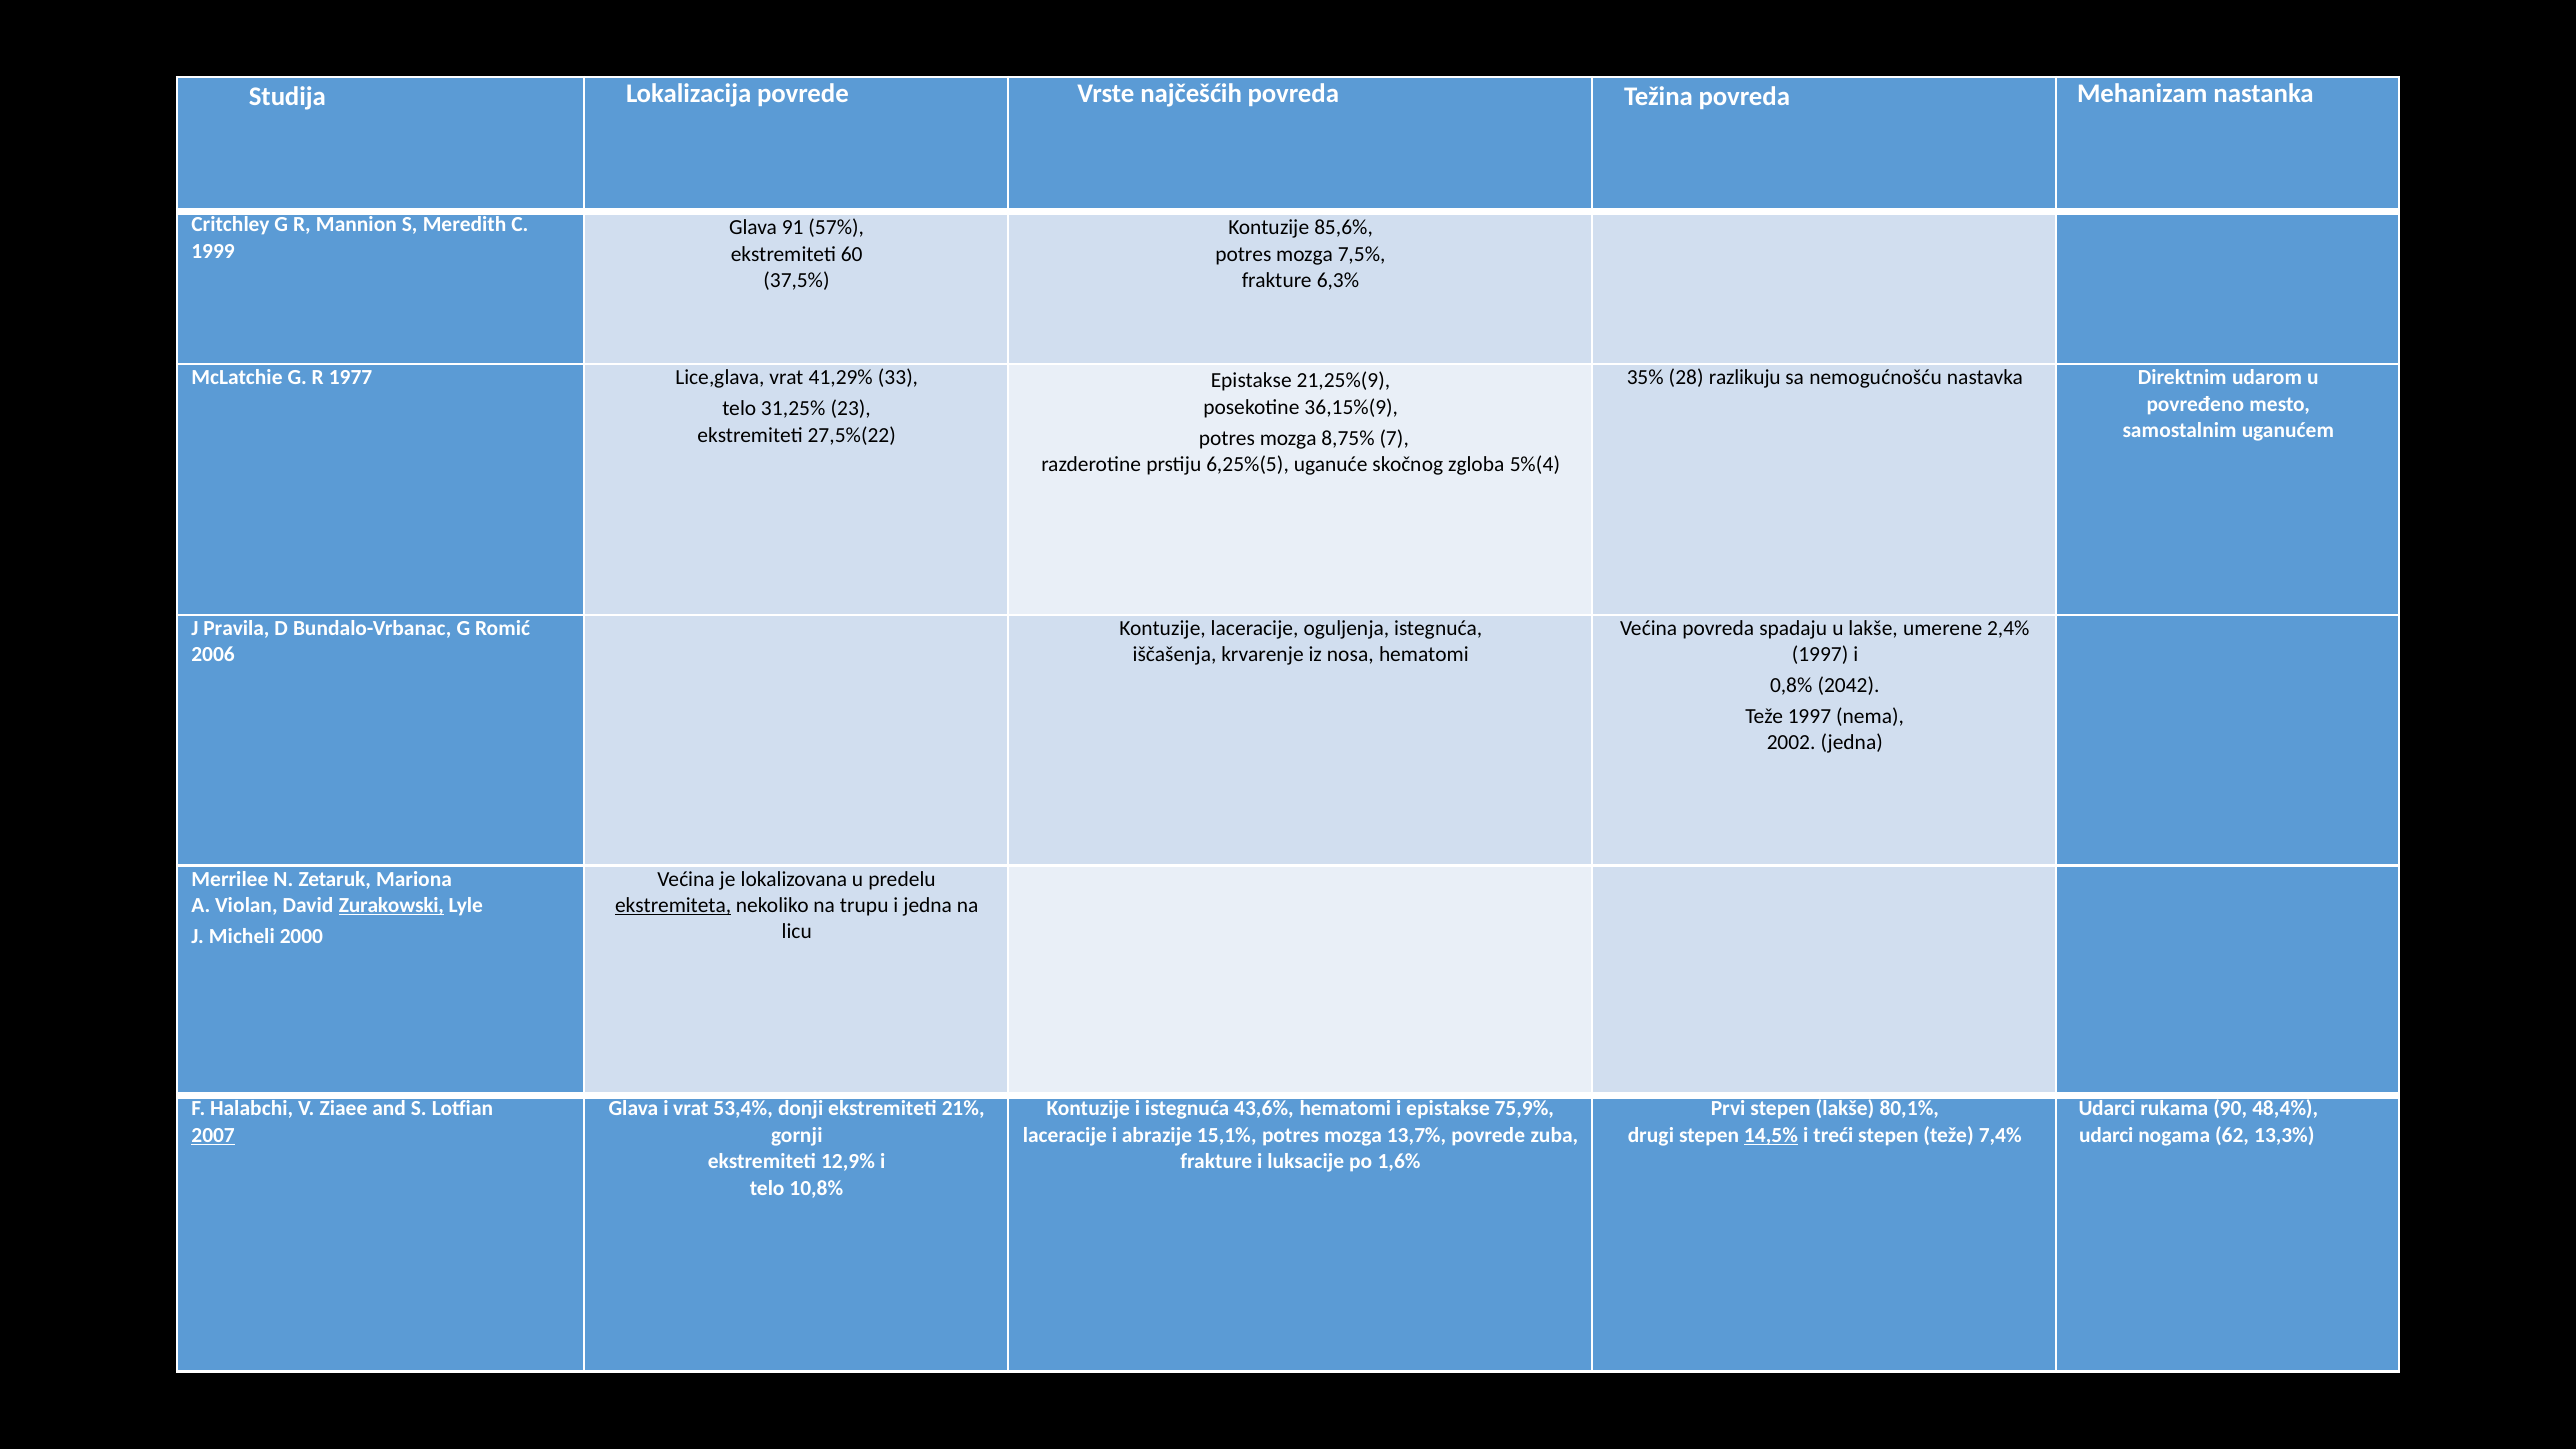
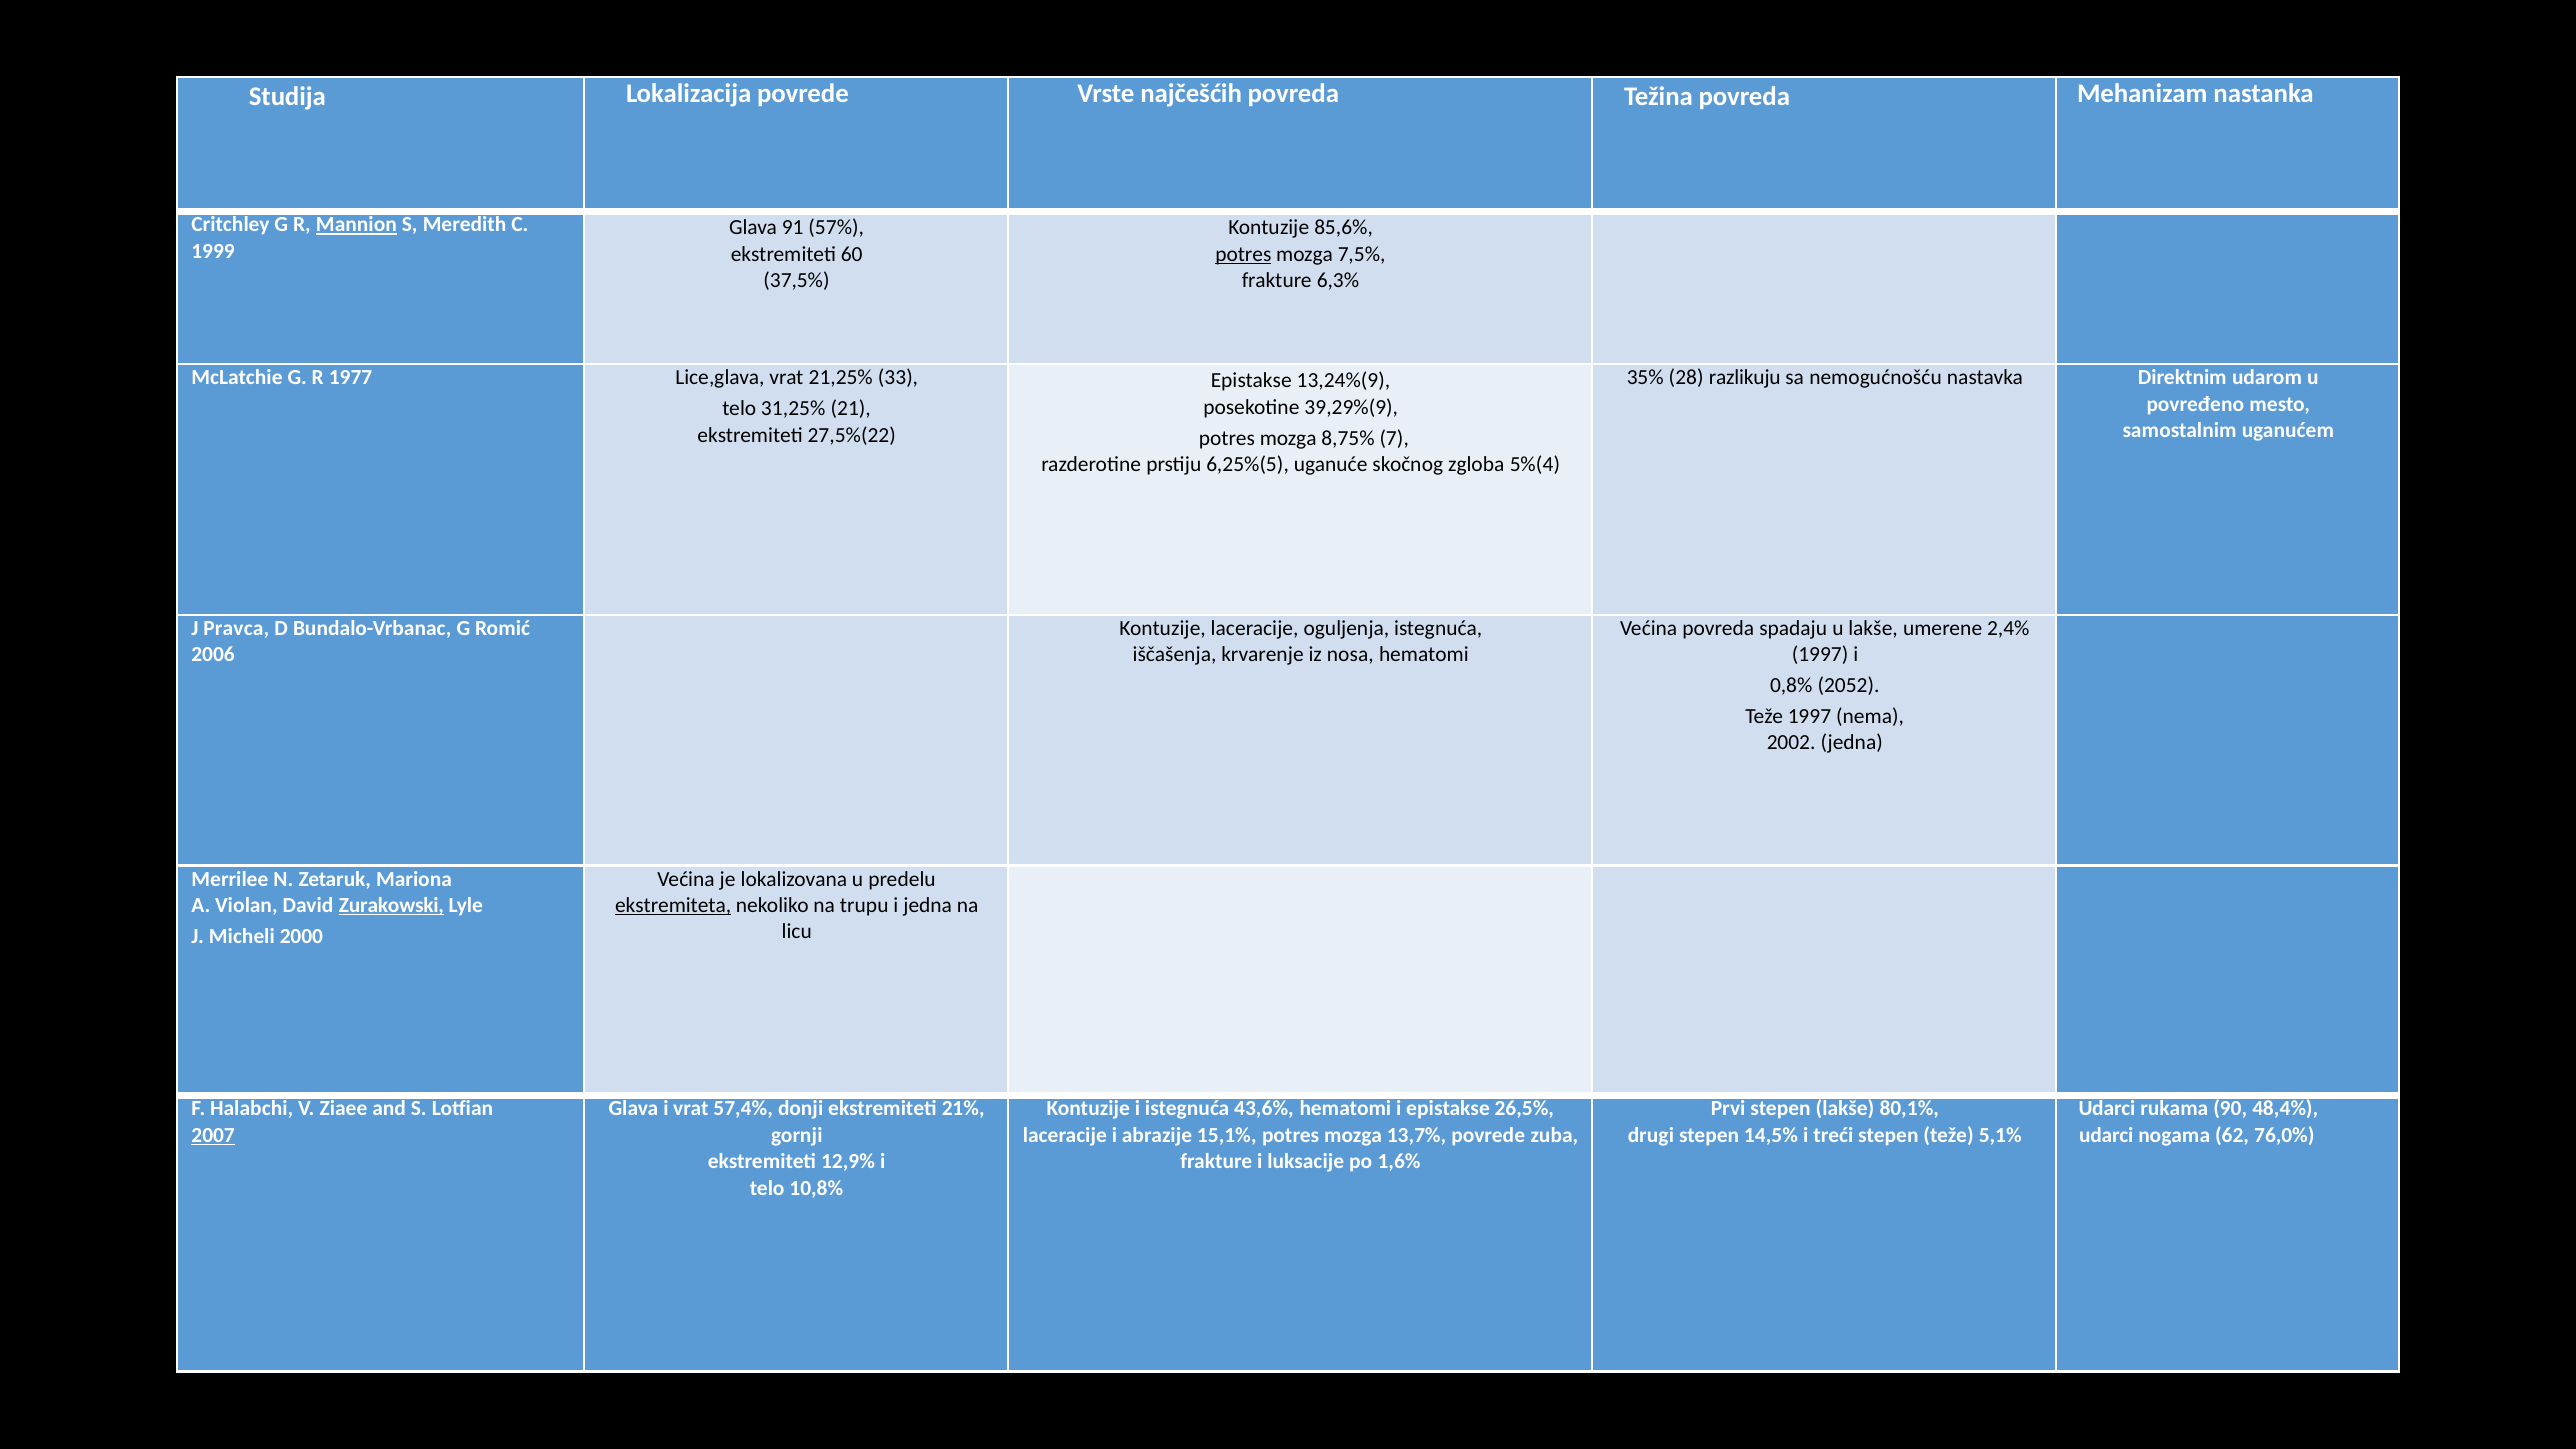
Mannion underline: none -> present (356, 225)
potres underline: none -> present (1243, 254)
41,29%: 41,29% -> 21,25% (841, 378)
21,25%(9: 21,25%(9 -> 13,24%(9 (1343, 381)
36,15%(9: 36,15%(9 -> 39,29%(9 (1351, 407)
23: 23 -> 21 (851, 409)
Pravila: Pravila -> Pravca (236, 628)
2042: 2042 -> 2052 (1848, 686)
53,4%: 53,4% -> 57,4% (743, 1109)
75,9%: 75,9% -> 26,5% (1524, 1109)
14,5% underline: present -> none (1771, 1135)
7,4%: 7,4% -> 5,1% (2000, 1135)
13,3%: 13,3% -> 76,0% (2284, 1135)
